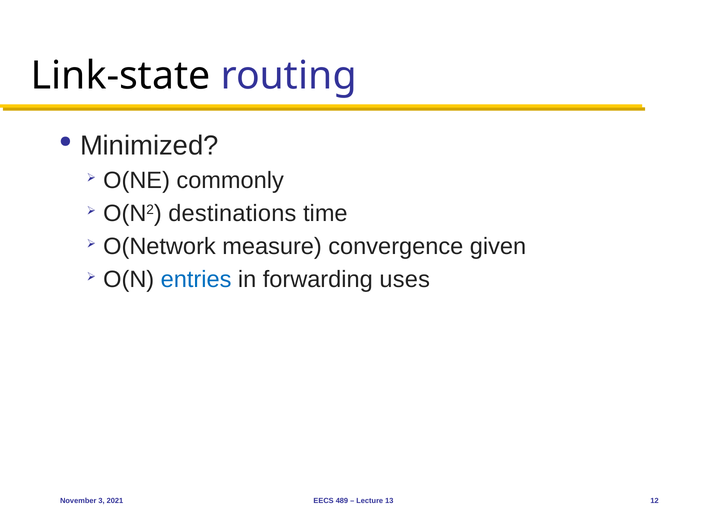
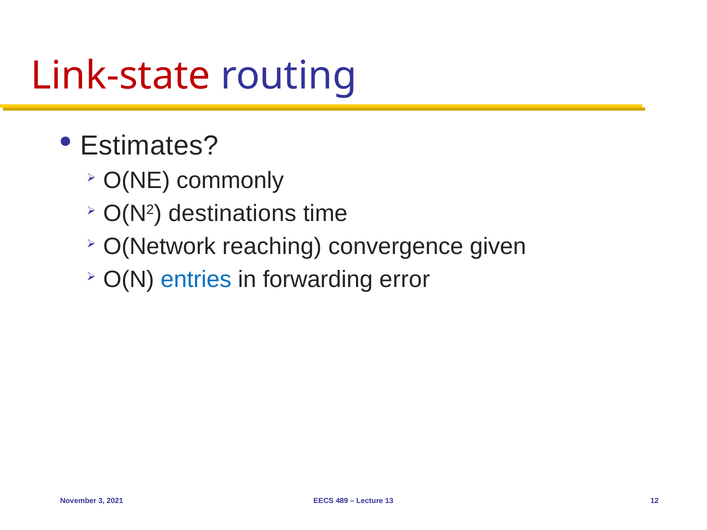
Link-state colour: black -> red (121, 76)
Minimized: Minimized -> Estimates (149, 146)
measure: measure -> reaching (272, 247)
uses: uses -> error (405, 280)
